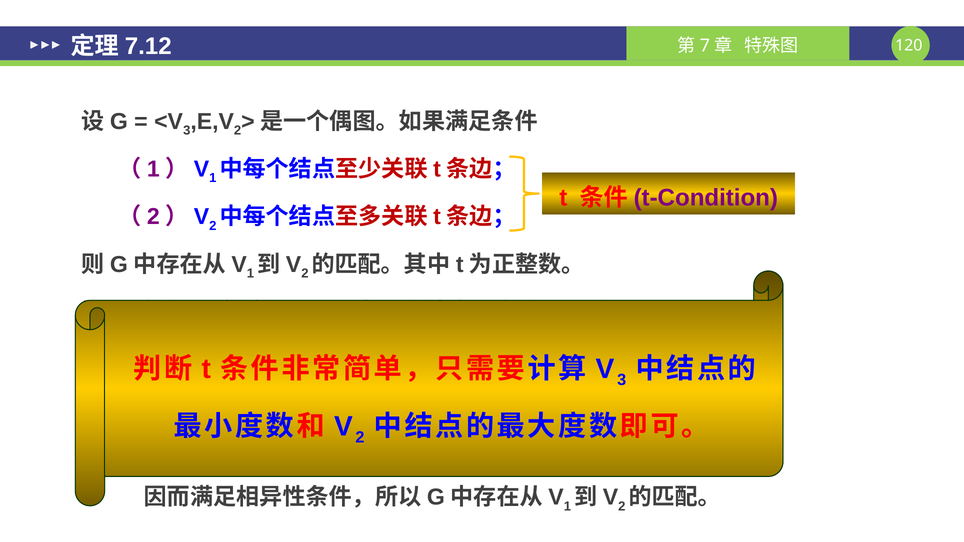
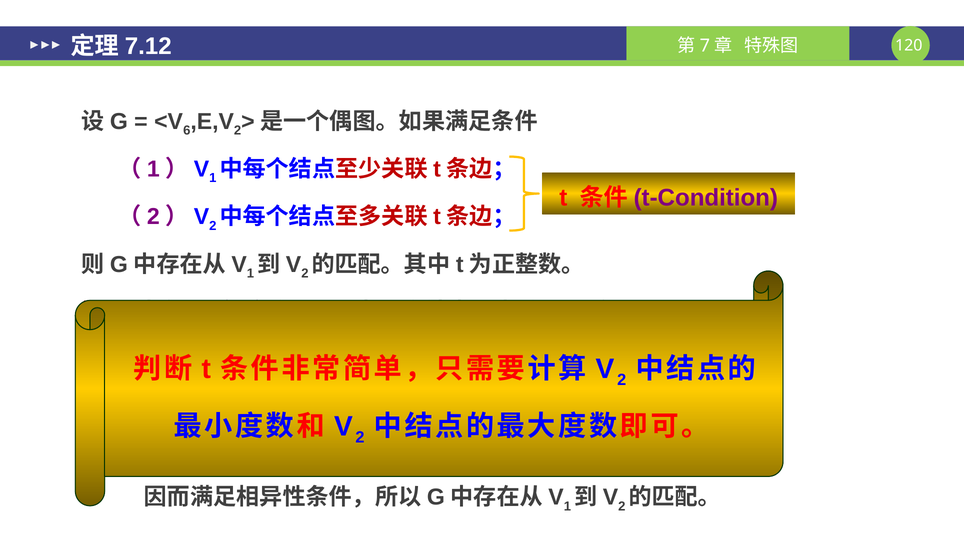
3: 3 -> 6 (187, 131)
3: 3 -> 2 (622, 380)
